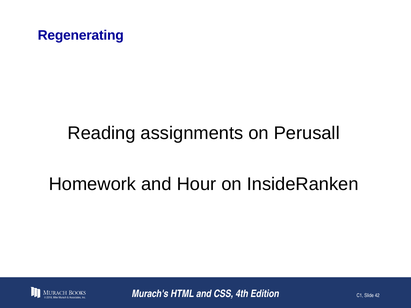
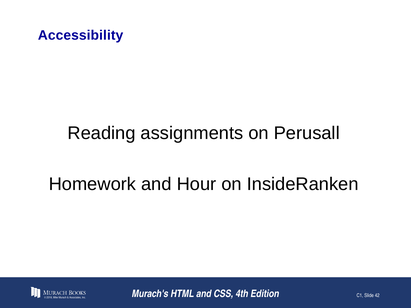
Regenerating: Regenerating -> Accessibility (81, 35)
